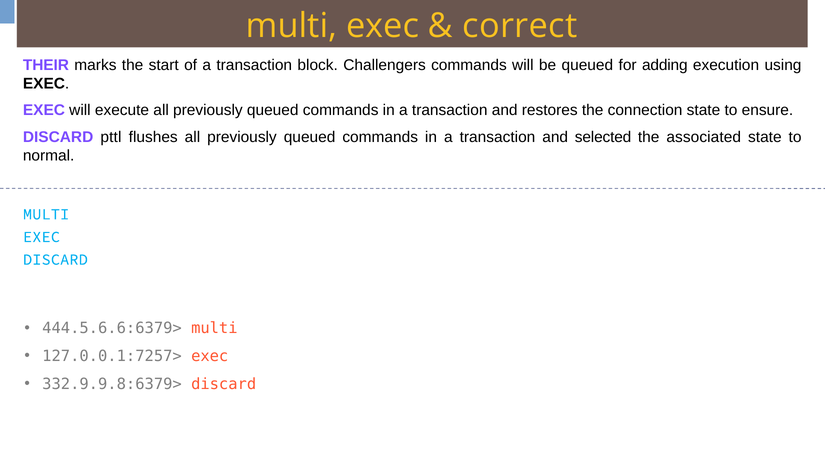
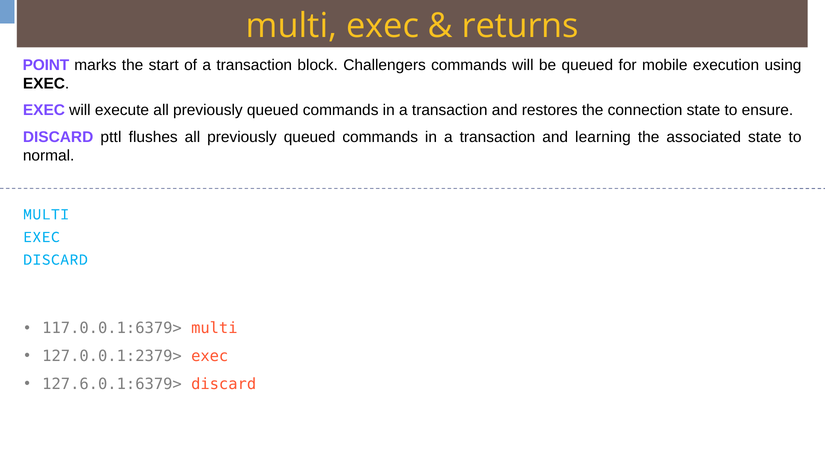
correct: correct -> returns (520, 26)
THEIR: THEIR -> POINT (46, 65)
adding: adding -> mobile (665, 65)
selected: selected -> learning (603, 137)
444.5.6.6:6379>: 444.5.6.6:6379> -> 117.0.0.1:6379> (112, 328)
127.0.0.1:7257>: 127.0.0.1:7257> -> 127.0.0.1:2379> (112, 356)
332.9.9.8:6379>: 332.9.9.8:6379> -> 127.6.0.1:6379> (112, 384)
